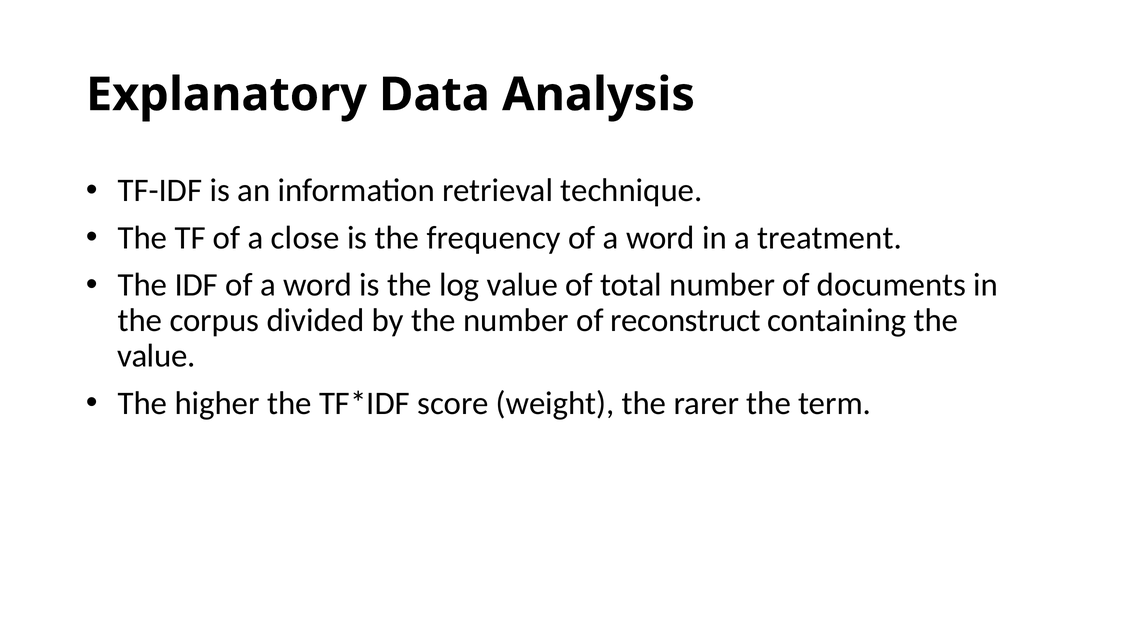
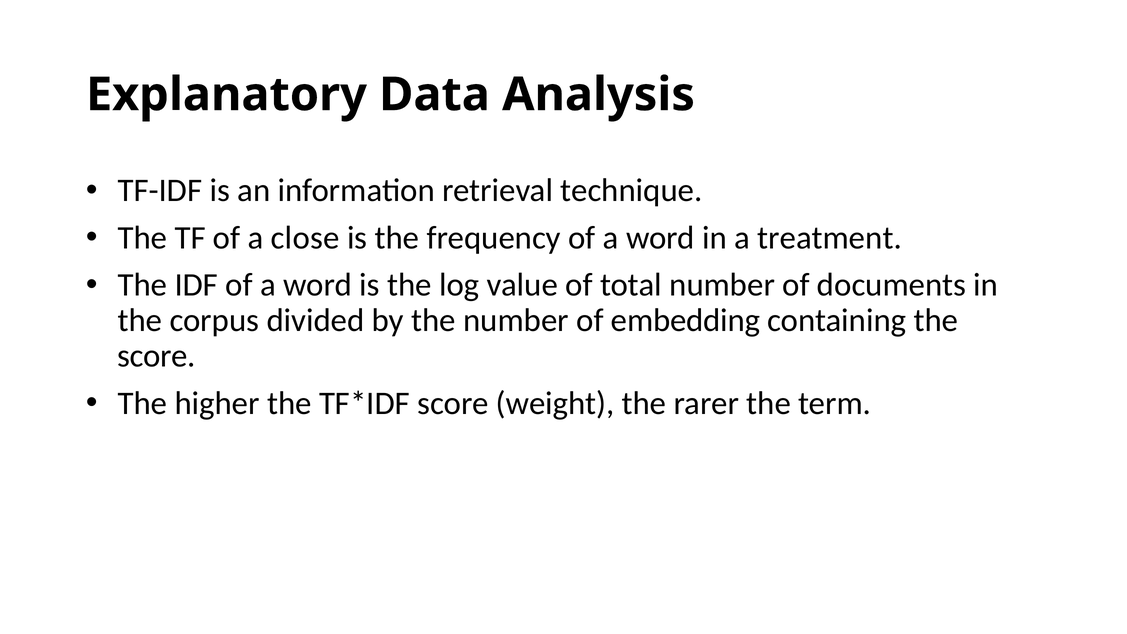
reconstruct: reconstruct -> embedding (685, 321)
value: value -> score (156, 356)
